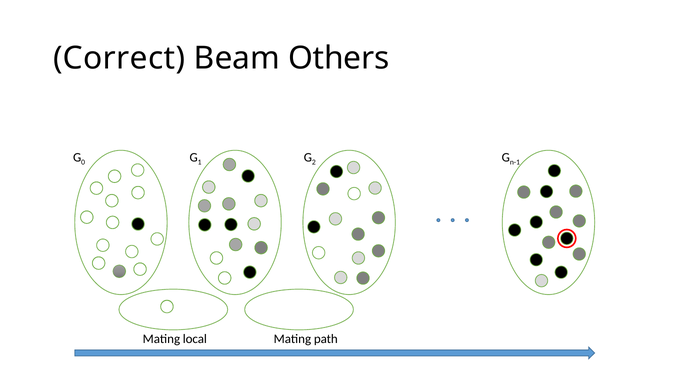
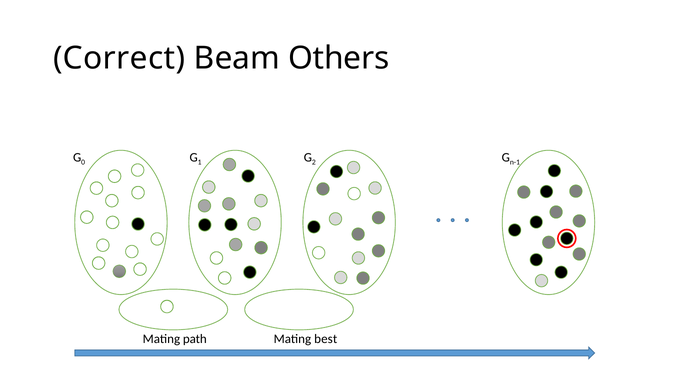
local: local -> path (195, 339)
path: path -> best (326, 339)
